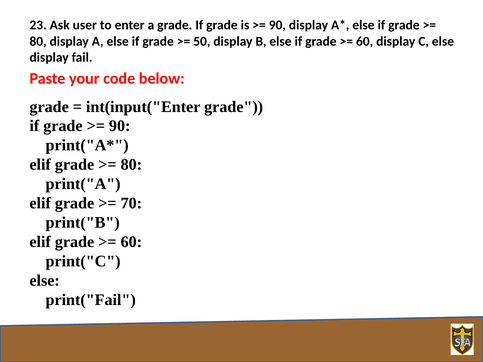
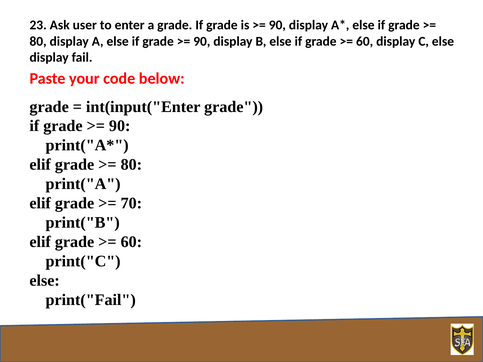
50: 50 -> 90 (202, 41)
